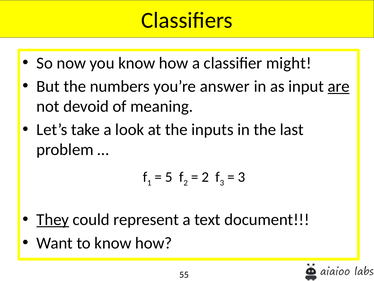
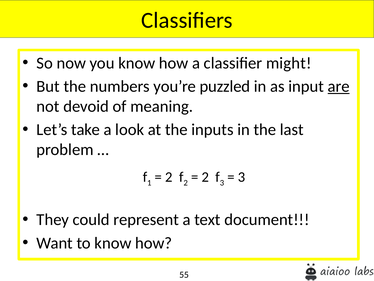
answer: answer -> puzzled (225, 86)
5: 5 -> 2 (169, 177)
They underline: present -> none (53, 219)
